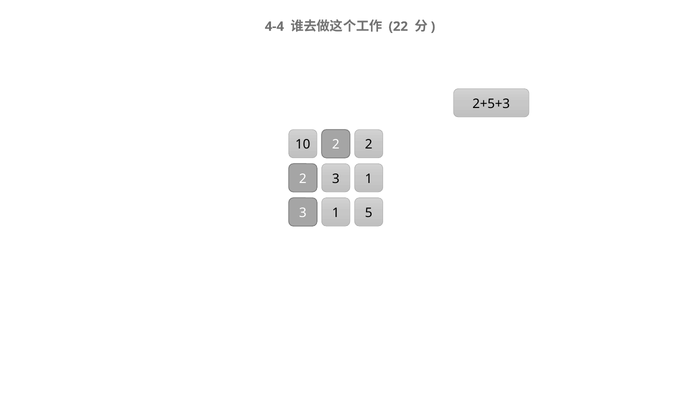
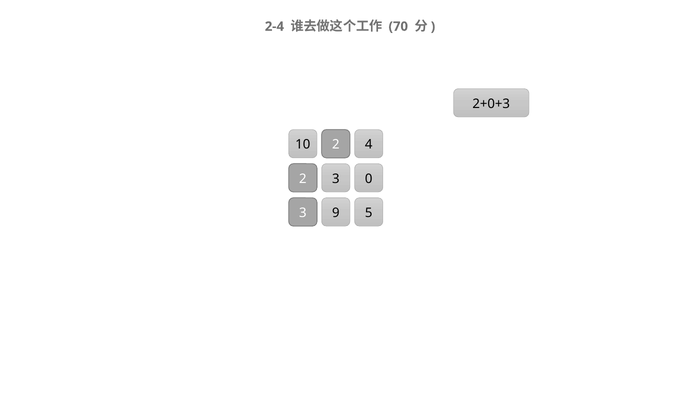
4-4: 4-4 -> 2-4 (274, 26)
22: 22 -> 70 (398, 26)
2+5+3: 2+5+3 -> 2+0+3 (491, 104)
10 2 2: 2 -> 4 (369, 145)
2 3 1: 1 -> 0 (369, 179)
1: 1 -> 9 (336, 213)
